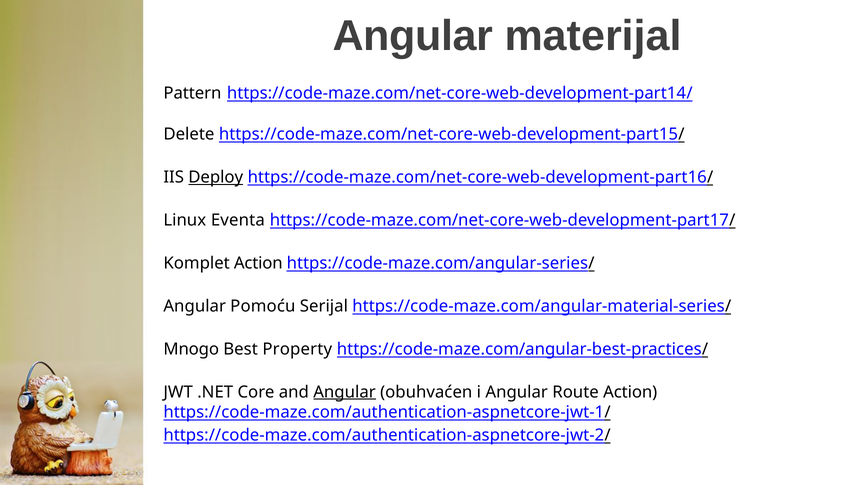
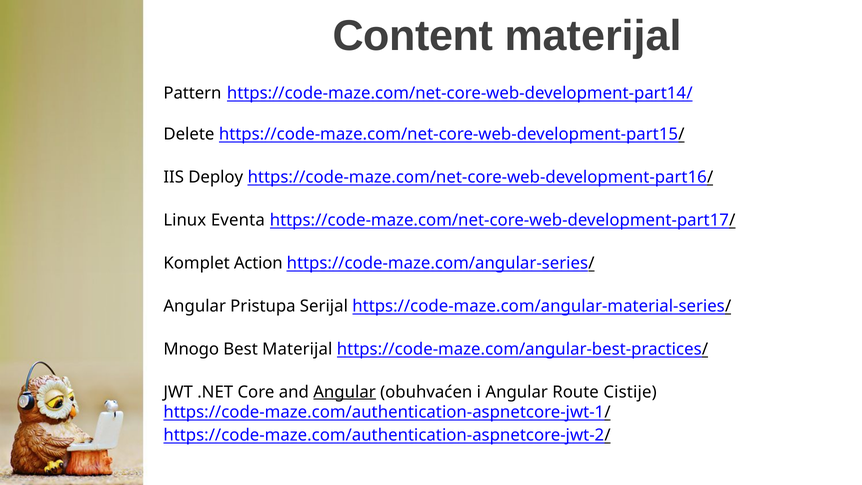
Angular: Angular -> Content (413, 36)
Deploy underline: present -> none (216, 177)
Pomoću: Pomoću -> Pristupa (263, 306)
Best Property: Property -> Materijal (297, 349)
Route Action: Action -> Cistije (630, 392)
